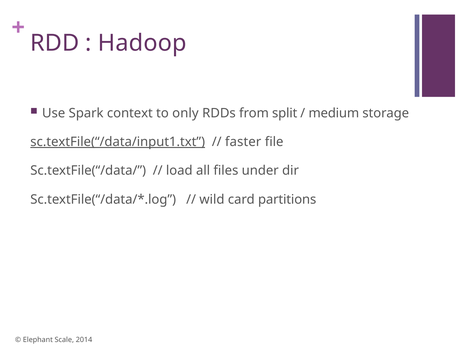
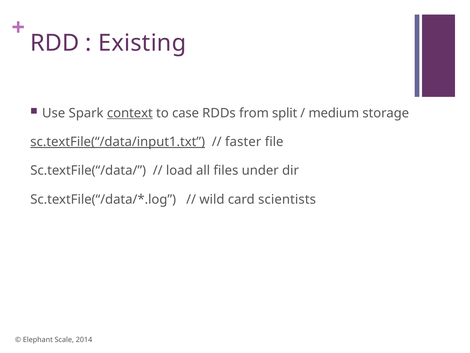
Hadoop: Hadoop -> Existing (142, 43)
context underline: none -> present (130, 113)
only: only -> case (186, 113)
partitions: partitions -> scientists (287, 199)
